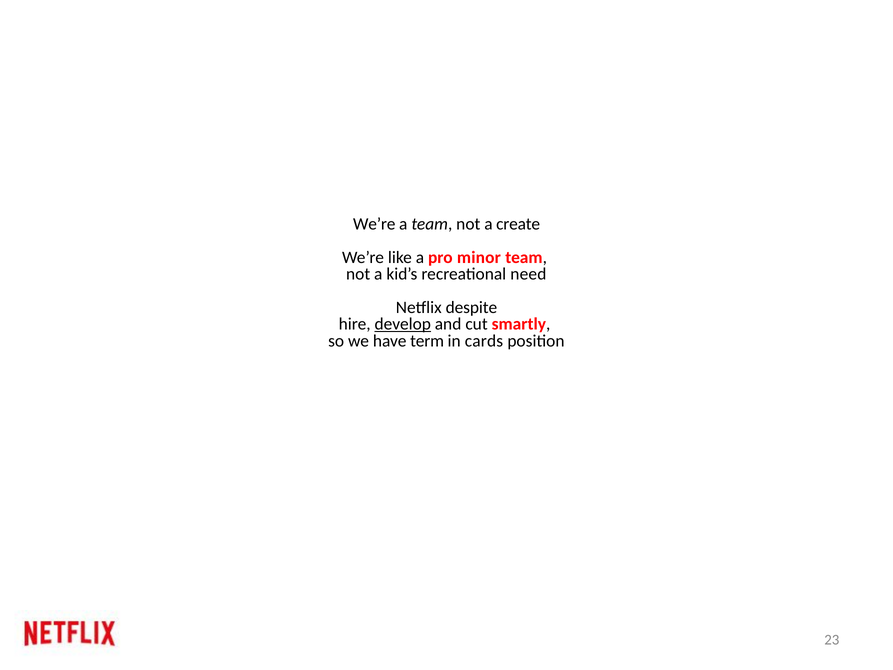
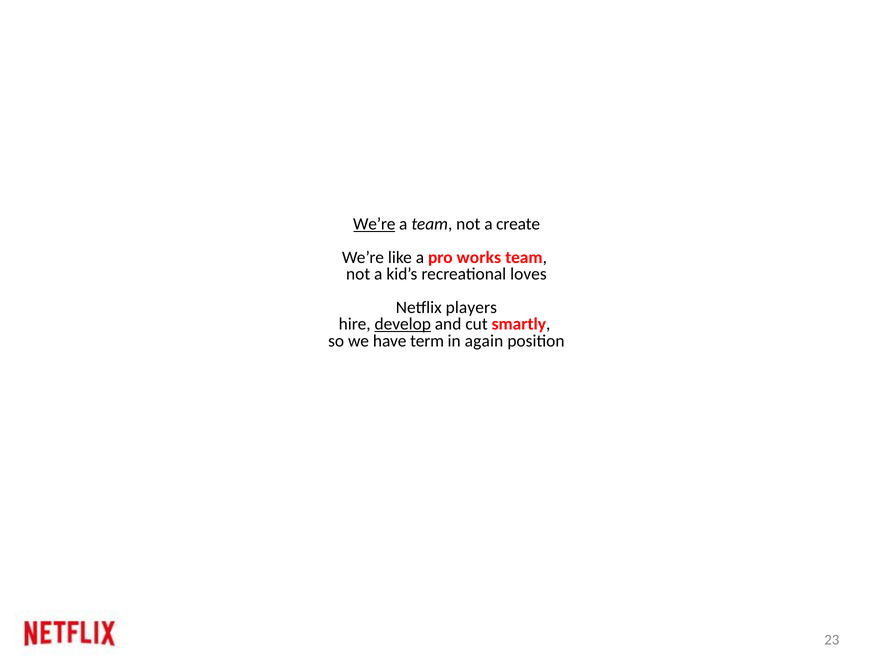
We’re underline: none -> present (374, 224)
minor: minor -> works (479, 257)
need: need -> loves (528, 274)
despite: despite -> players (471, 307)
cards: cards -> again (484, 341)
